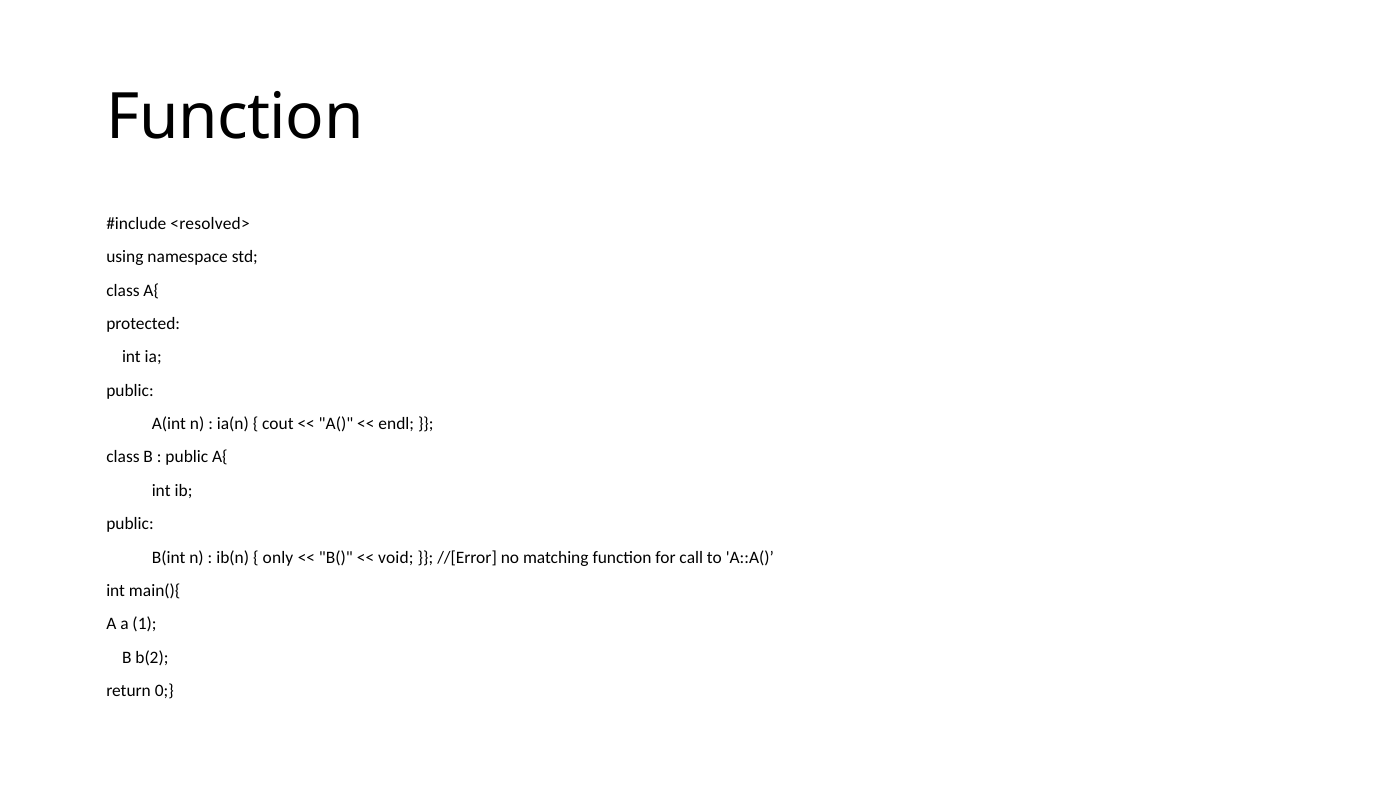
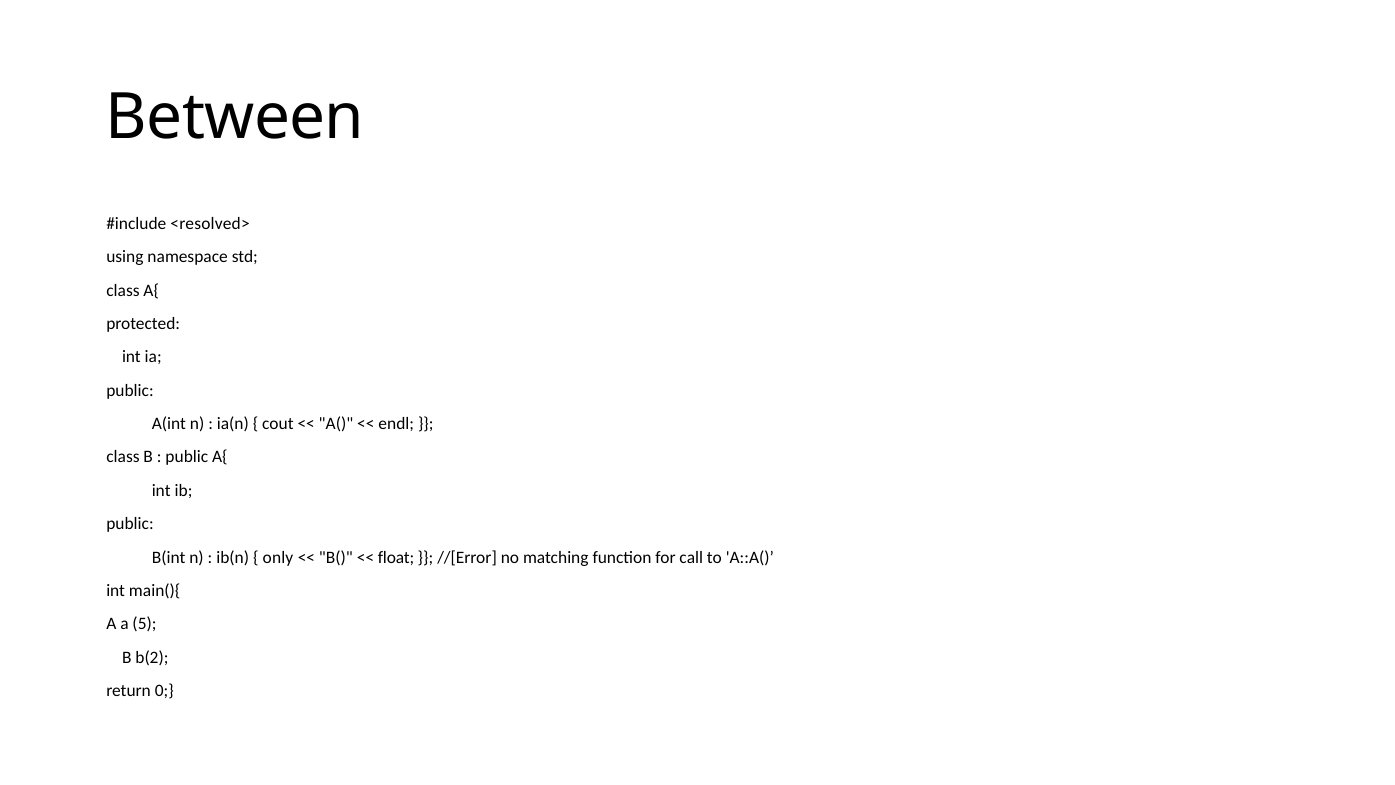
Function: Function -> Between (235, 117)
void: void -> float (396, 557)
1: 1 -> 5 (145, 624)
